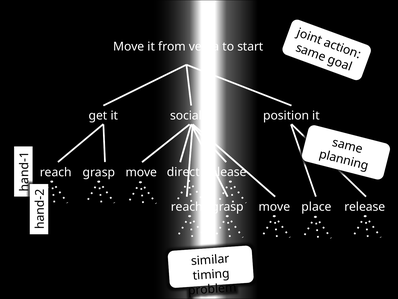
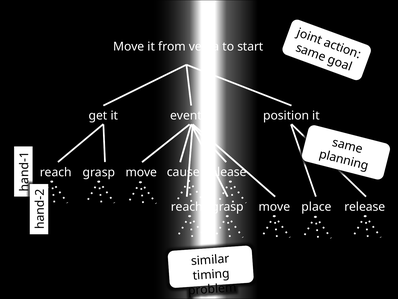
social: social -> event (186, 115)
direct: direct -> cause (183, 172)
